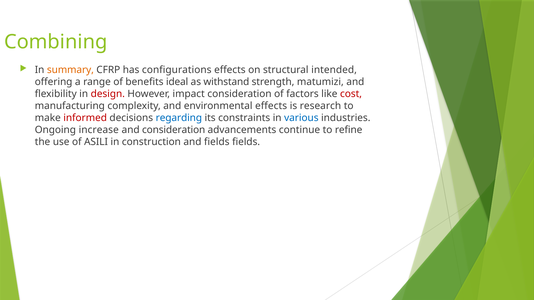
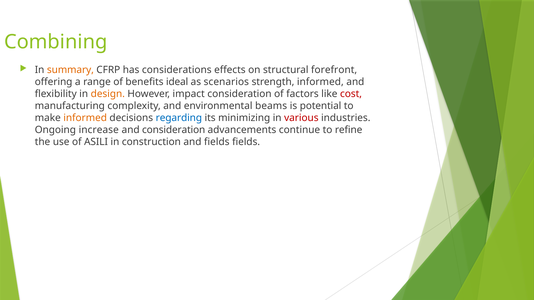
configurations: configurations -> considerations (177, 70)
intended: intended -> forefront (334, 70)
withstand: withstand -> scenarios (226, 82)
strength matumizi: matumizi -> informed (320, 82)
design colour: red -> orange (108, 94)
environmental effects: effects -> beams (271, 106)
research: research -> potential (321, 106)
informed colour: red -> orange (85, 118)
constraints: constraints -> minimizing (244, 118)
various colour: blue -> red (301, 118)
